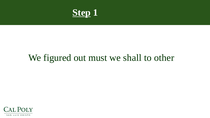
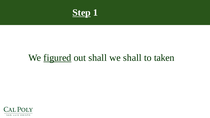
figured underline: none -> present (57, 58)
out must: must -> shall (98, 58)
other: other -> taken (164, 58)
